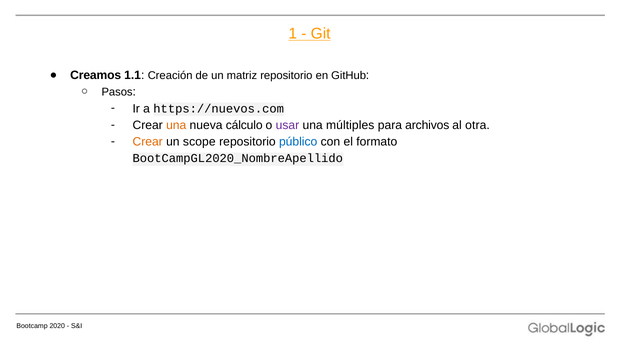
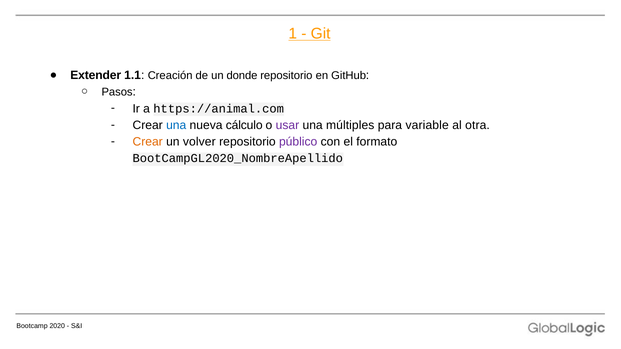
Creamos: Creamos -> Extender (96, 75)
matriz: matriz -> donde (242, 76)
https://nuevos.com: https://nuevos.com -> https://animal.com (219, 109)
una colour: orange -> blue (176, 125)
archivos: archivos -> variable (427, 125)
scope: scope -> volver (199, 142)
público colour: blue -> purple (298, 142)
